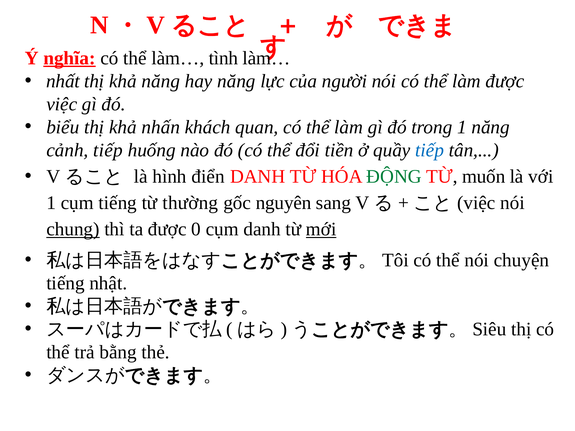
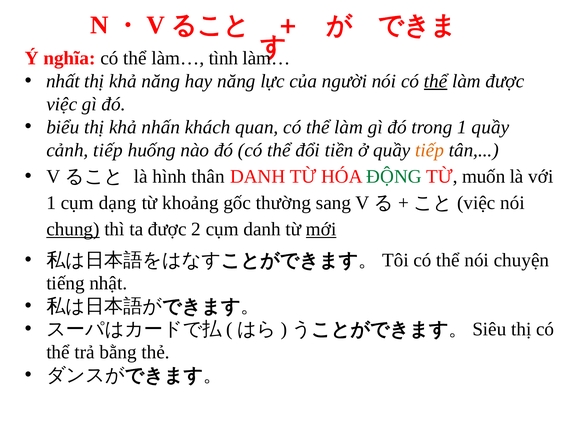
nghĩa underline: present -> none (69, 58)
thể underline: none -> present (436, 81)
1 năng: năng -> quầy (491, 127)
tiếp colour: blue -> orange (430, 150)
điển: điển -> thân (208, 177)
cụm tiếng: tiếng -> dạng (118, 203)
thường: thường -> khoảng (190, 203)
nguyên: nguyên -> thường (283, 203)
0: 0 -> 2 (196, 229)
